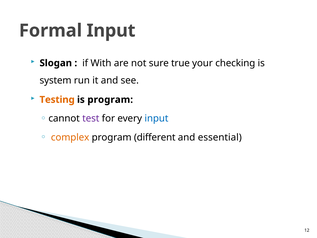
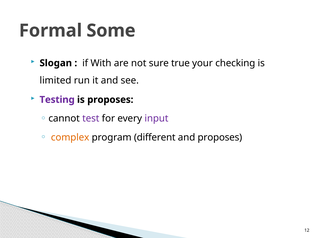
Formal Input: Input -> Some (111, 31)
system: system -> limited (55, 80)
Testing colour: orange -> purple (57, 100)
is program: program -> proposes (110, 100)
input colour: blue -> purple (156, 118)
and essential: essential -> proposes (220, 137)
